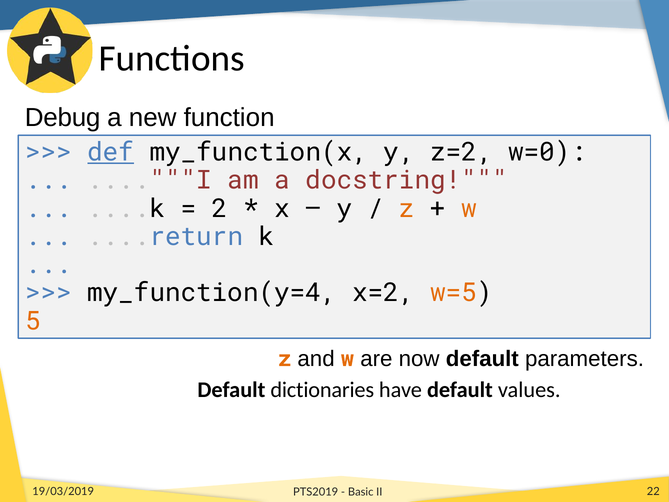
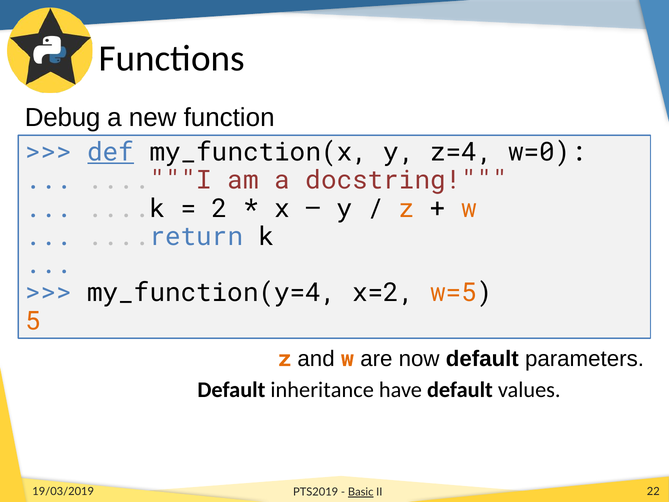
z=2: z=2 -> z=4 (461, 152)
dictionaries: dictionaries -> inheritance (322, 390)
Basic underline: none -> present (361, 492)
